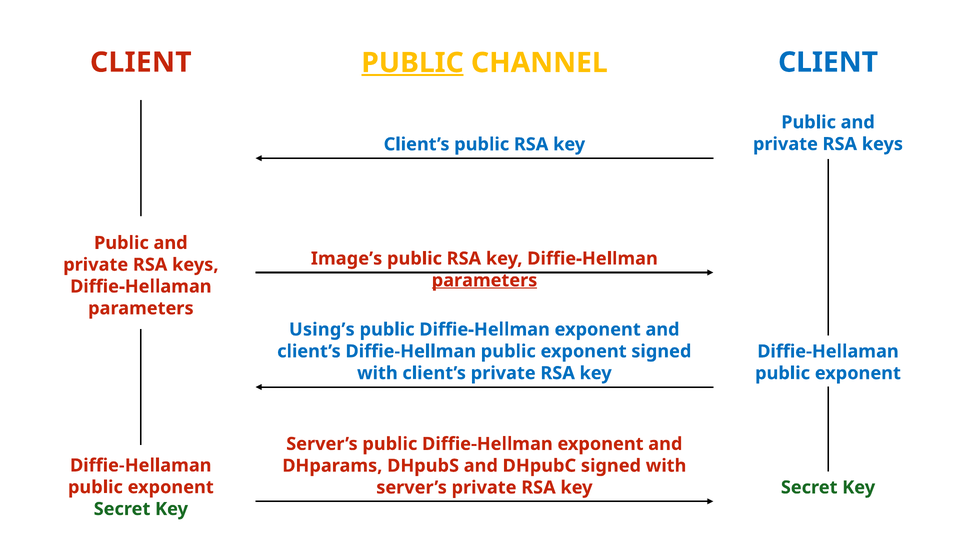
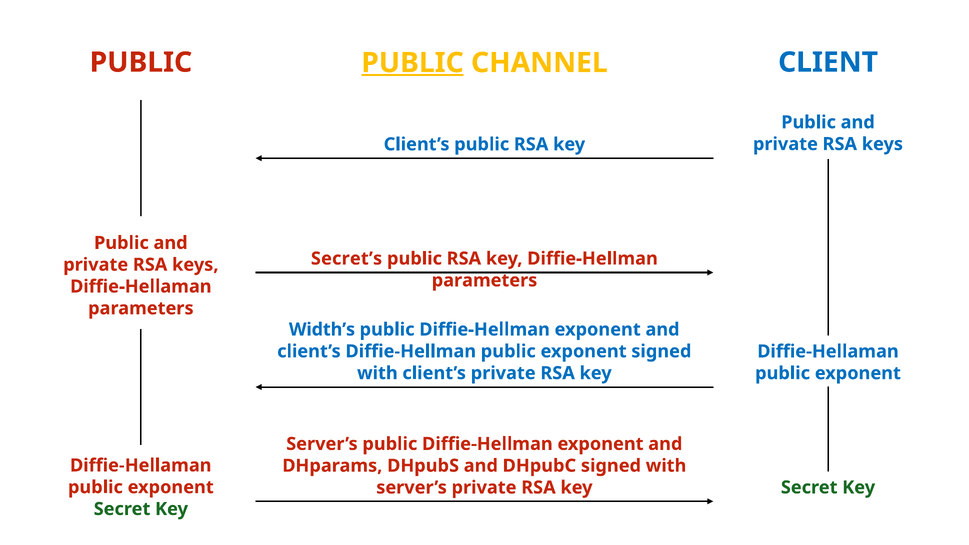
CLIENT: CLIENT -> PUBLIC (141, 62)
Image’s: Image’s -> Secret’s (347, 259)
parameters underline: present -> none (485, 280)
Using’s: Using’s -> Width’s (322, 330)
